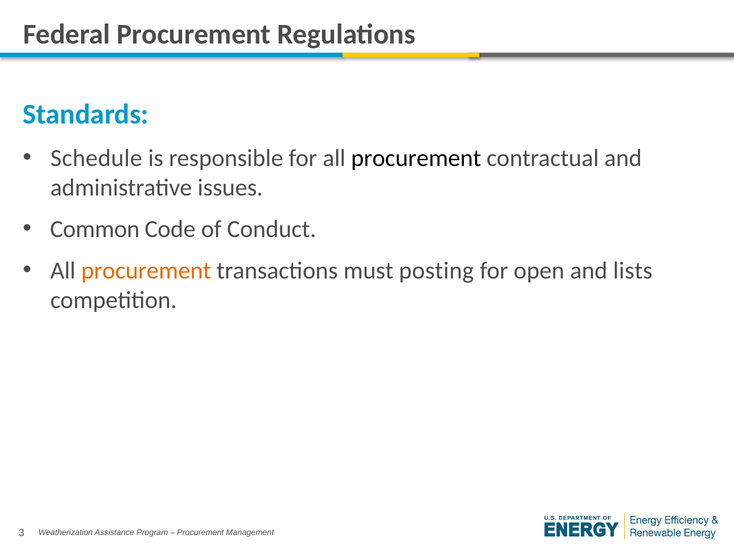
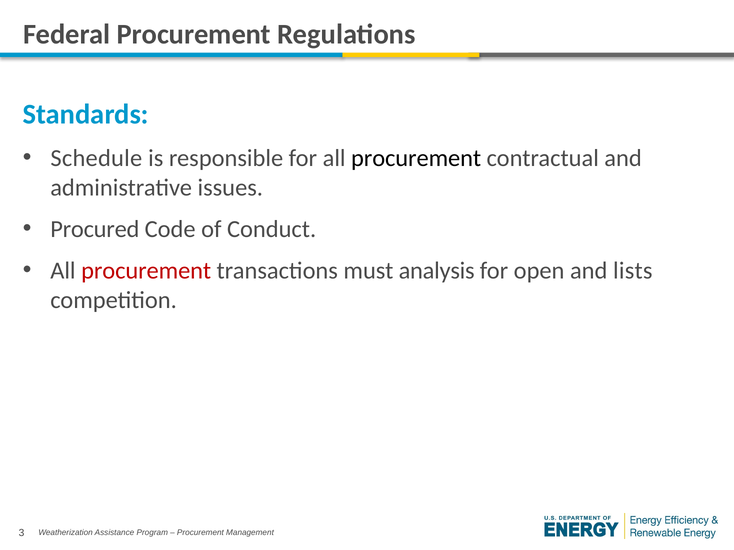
Common: Common -> Procured (95, 229)
procurement colour: orange -> red (146, 271)
posting: posting -> analysis (437, 271)
